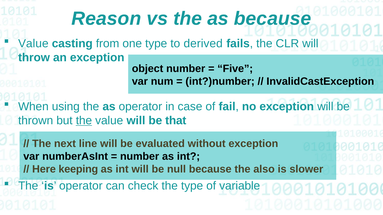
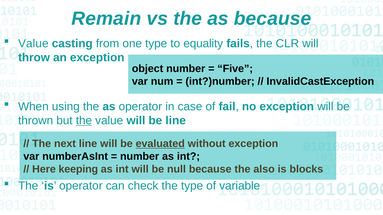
Reason: Reason -> Remain (106, 19)
derived: derived -> equality (203, 44)
be that: that -> line (176, 121)
evaluated underline: none -> present (160, 144)
slower: slower -> blocks (306, 169)
